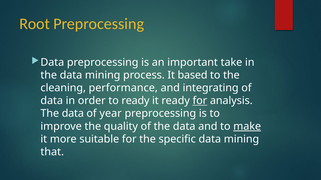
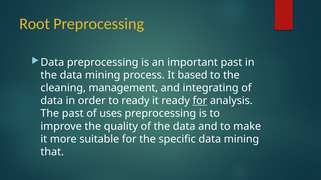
important take: take -> past (231, 62)
performance: performance -> management (123, 88)
data: data -> past (73, 114)
year: year -> uses (111, 114)
make underline: present -> none (247, 127)
